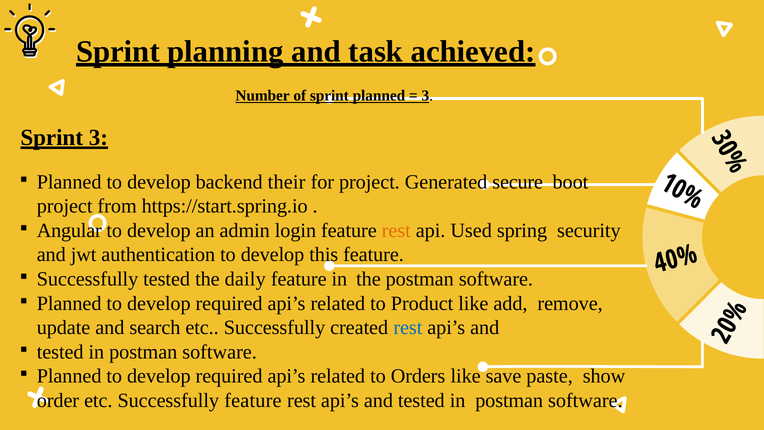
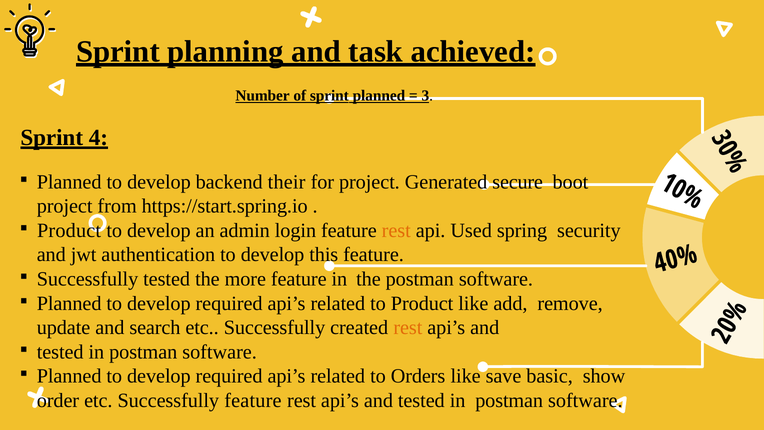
Sprint 3: 3 -> 4 (98, 138)
Angular: Angular -> Product (69, 230)
daily: daily -> more (245, 279)
rest colour: blue -> orange (408, 327)
paste: paste -> basic (550, 376)
